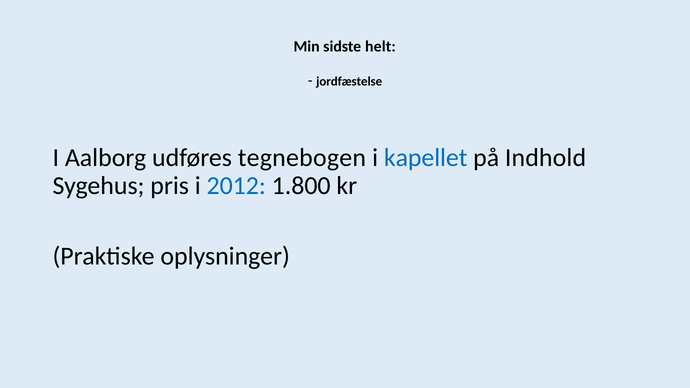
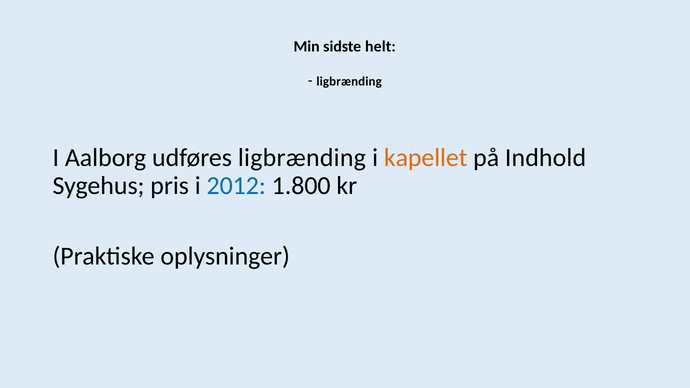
jordfæstelse: jordfæstelse -> ligbrænding (349, 82)
udføres tegnebogen: tegnebogen -> ligbrænding (302, 158)
kapellet colour: blue -> orange (426, 158)
